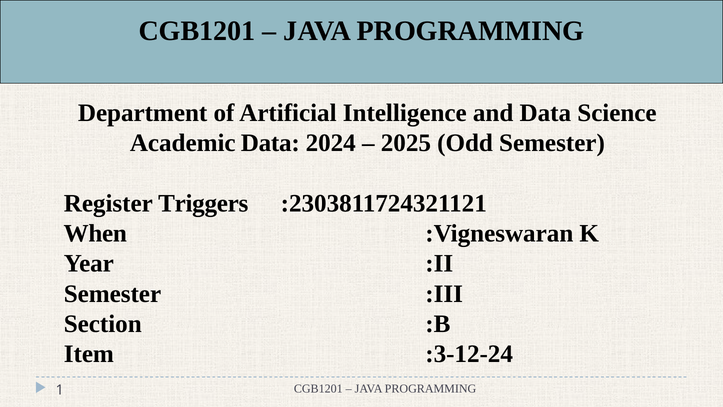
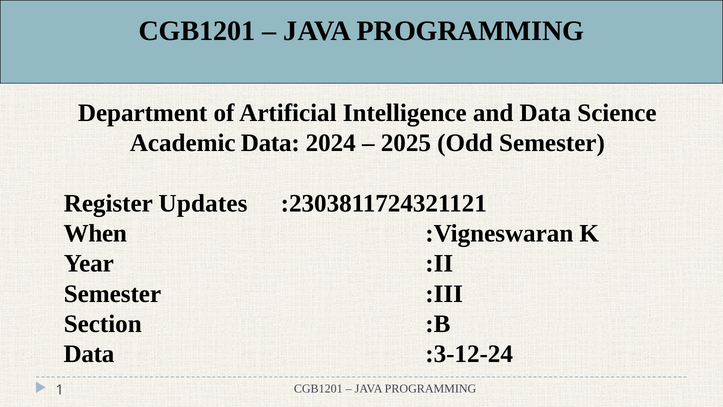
Triggers: Triggers -> Updates (203, 203)
Item: Item -> Data (89, 354)
